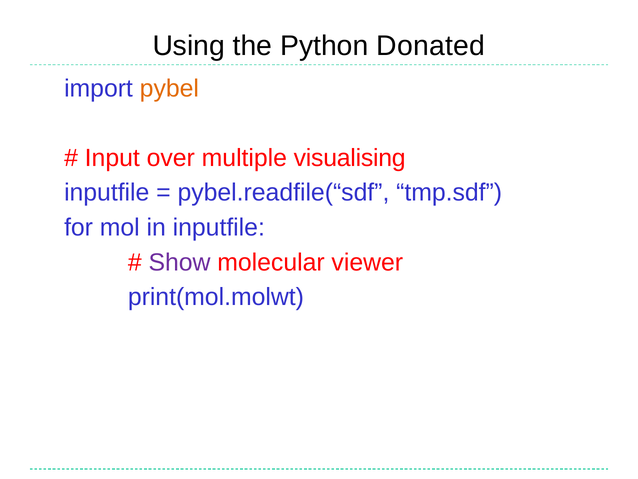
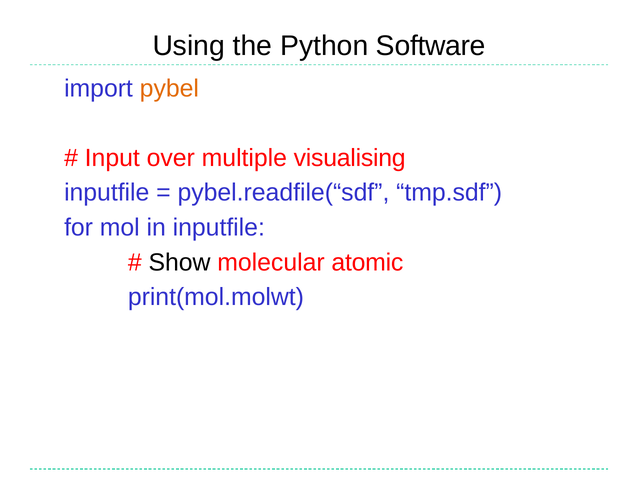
Donated: Donated -> Software (431, 46)
Show colour: purple -> black (180, 262)
viewer: viewer -> atomic (367, 262)
